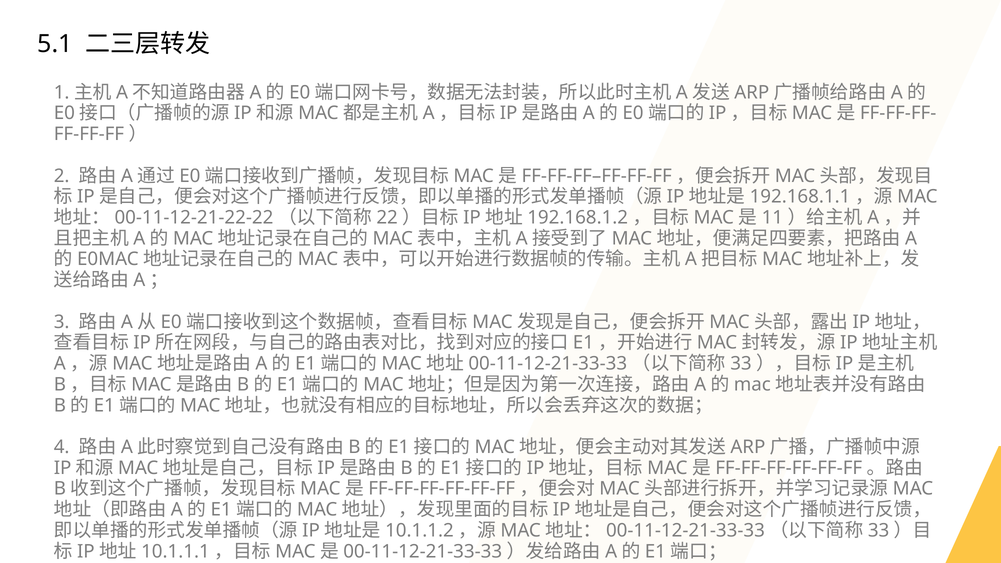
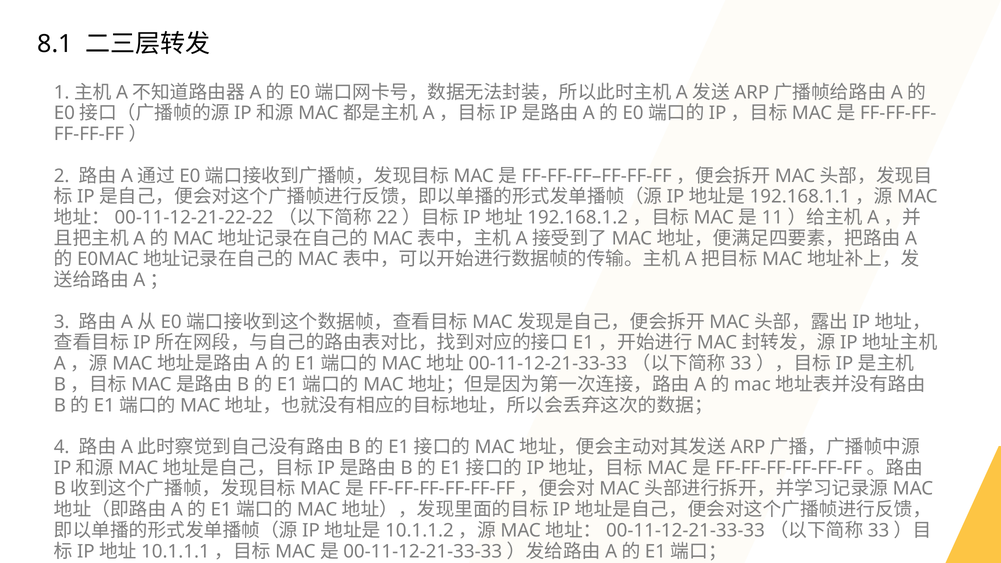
5.1: 5.1 -> 8.1 (55, 44)
